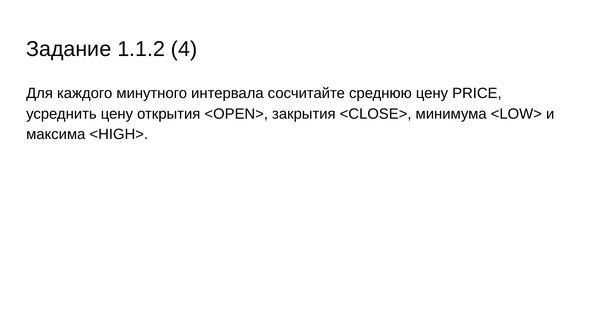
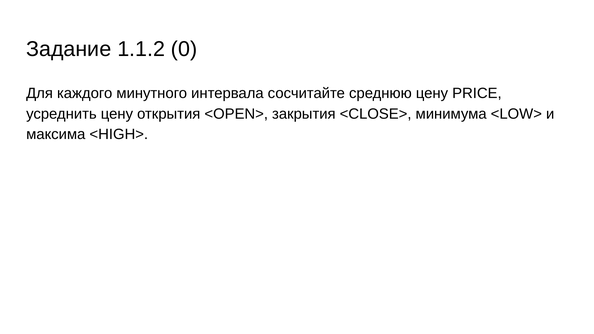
4: 4 -> 0 (184, 49)
